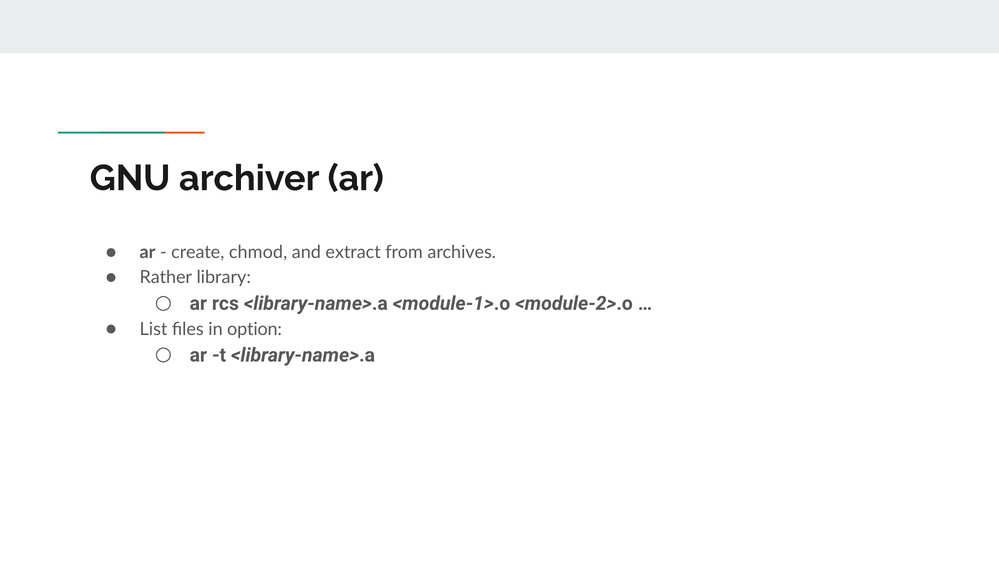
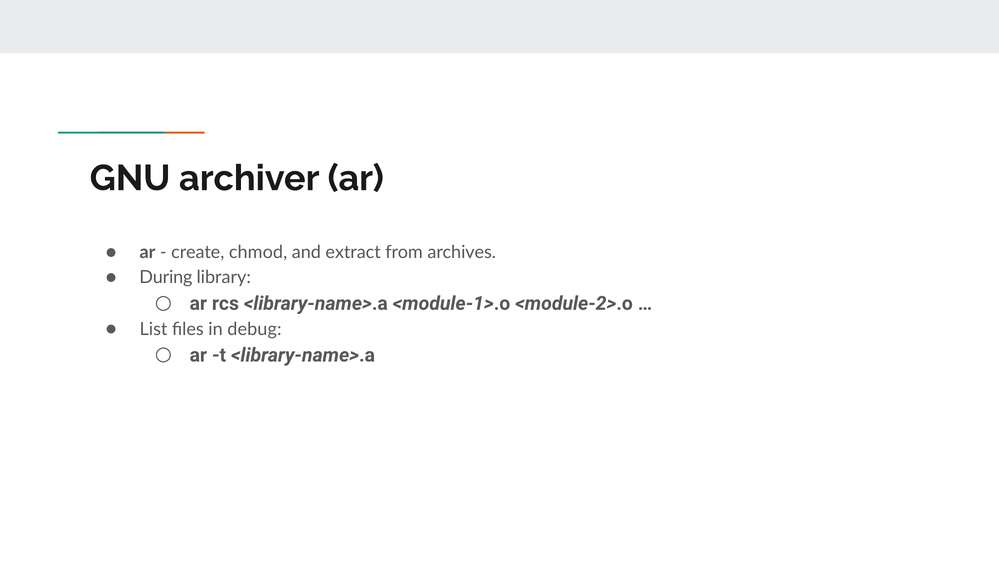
Rather: Rather -> During (166, 277)
option: option -> debug (254, 329)
